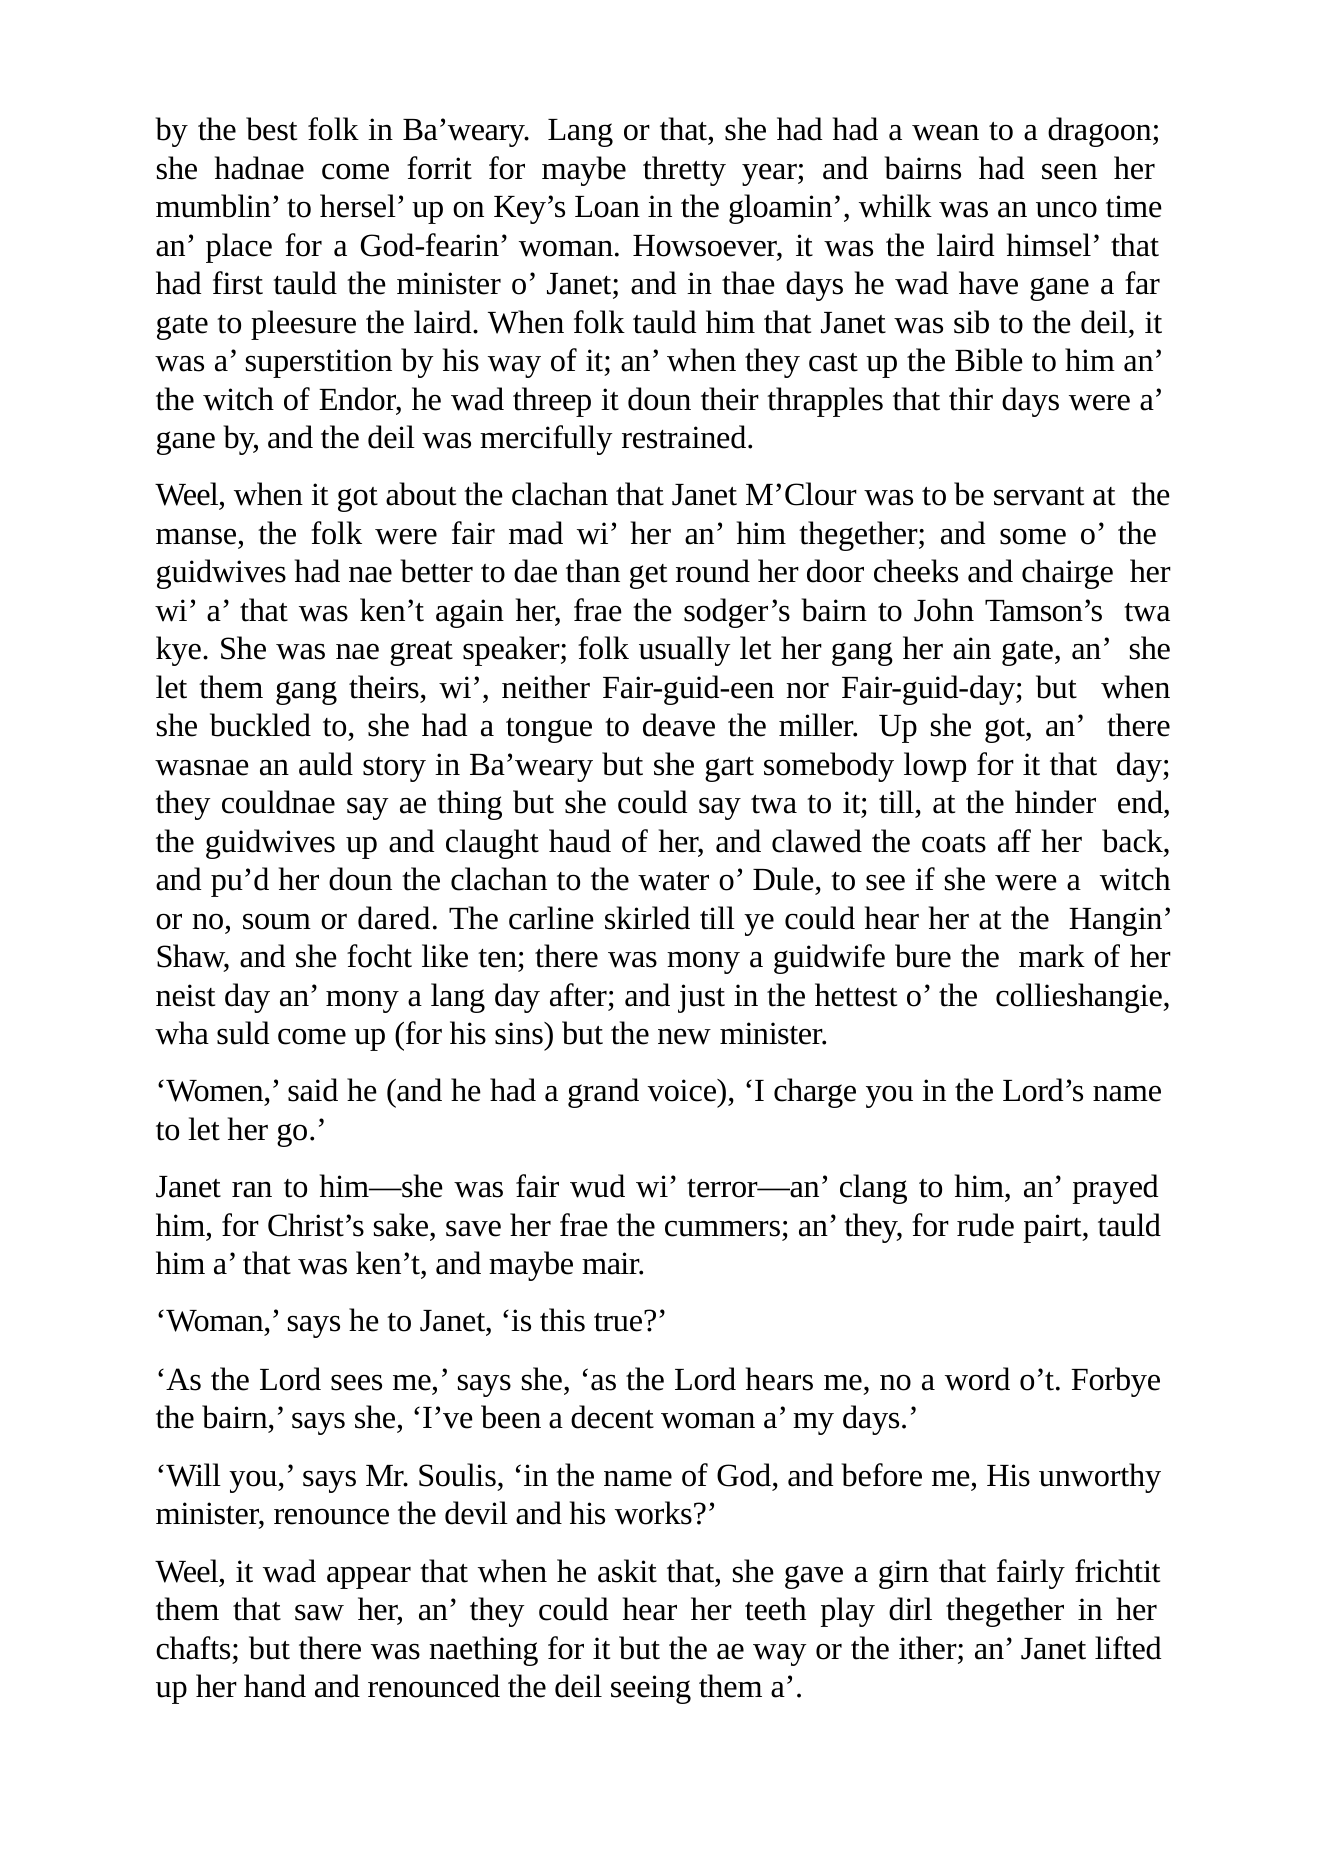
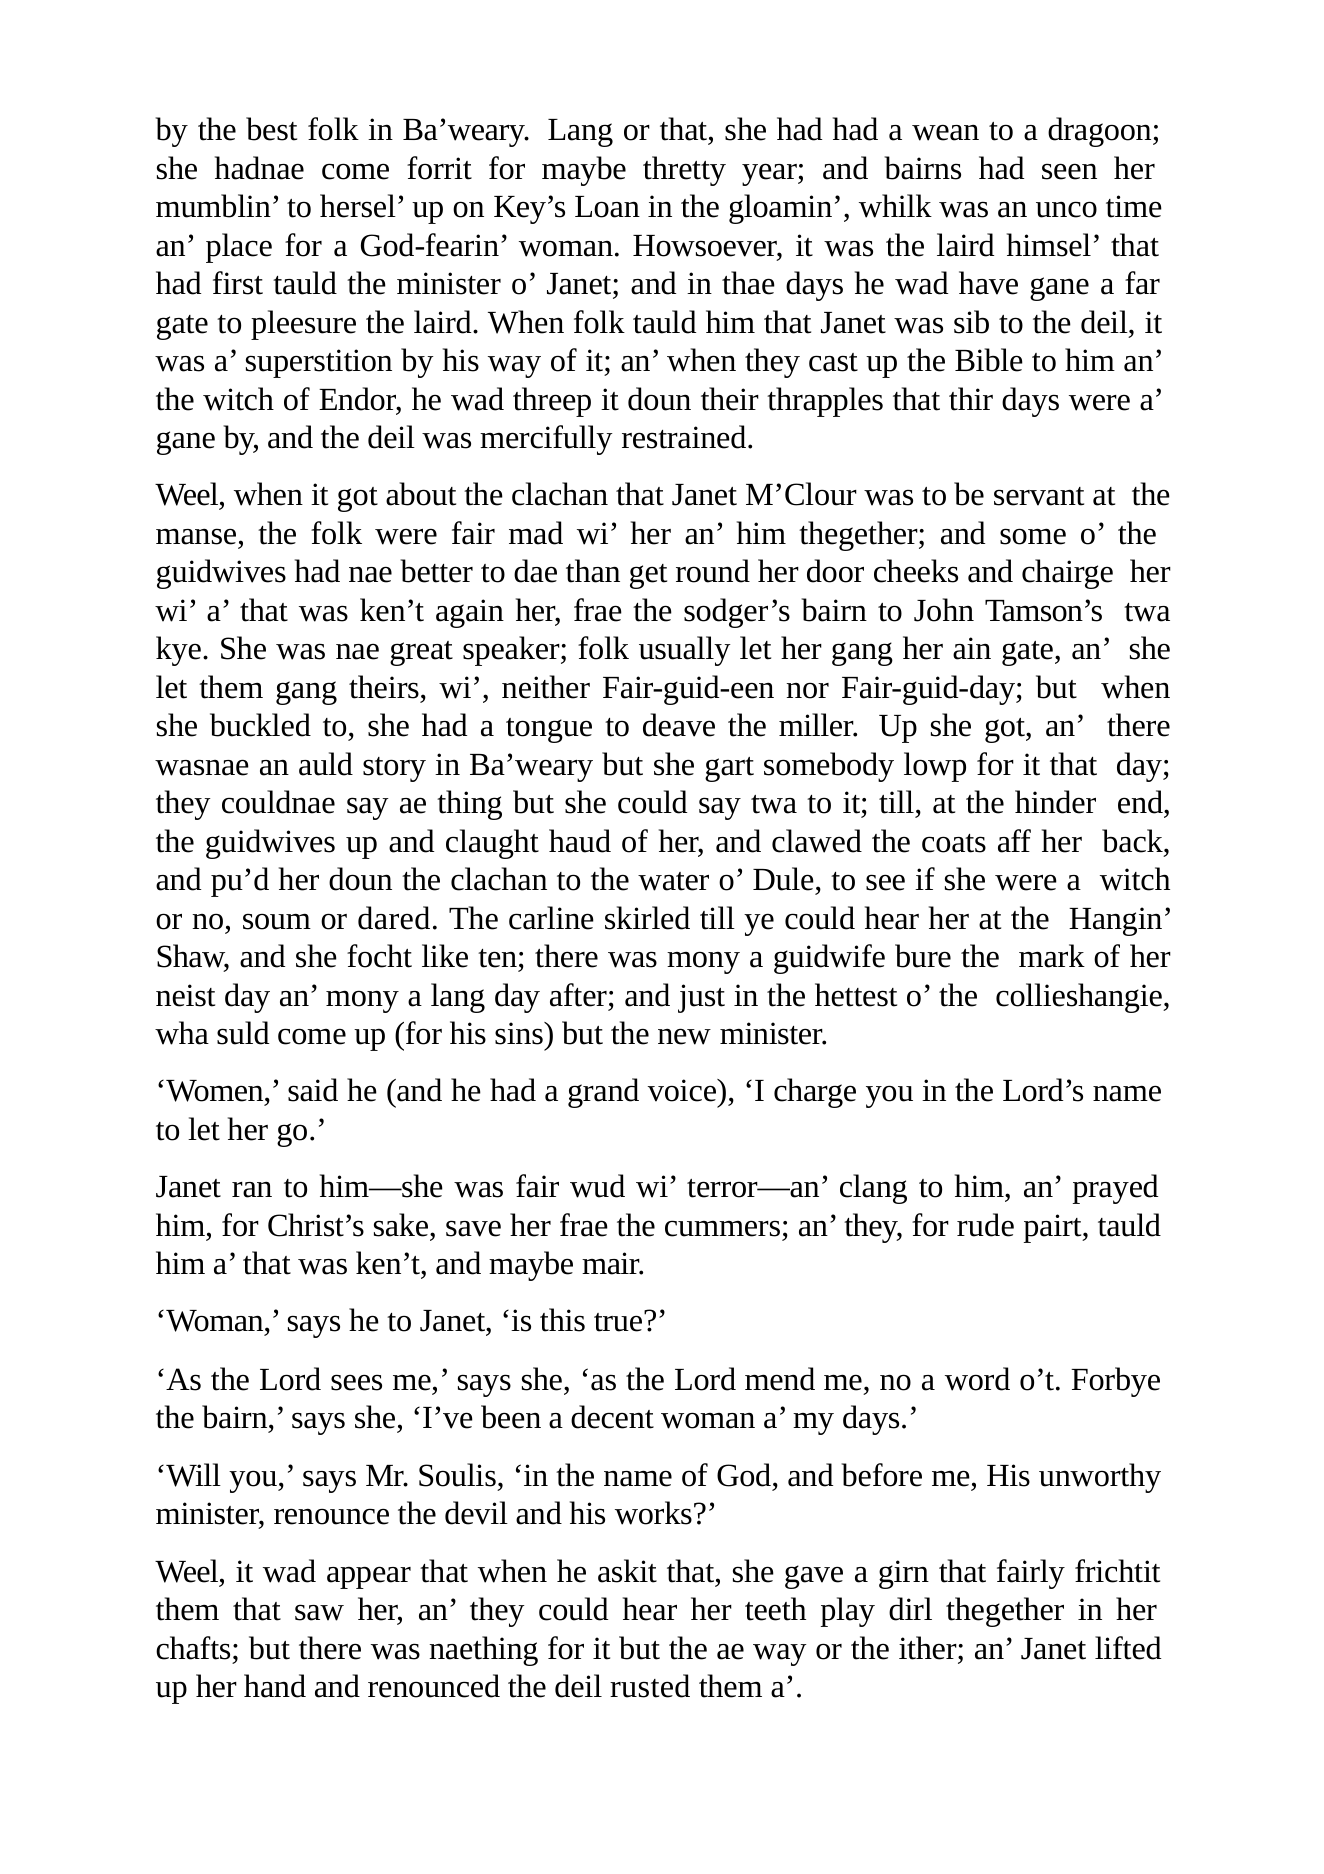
hears: hears -> mend (780, 1379)
seeing: seeing -> rusted (650, 1687)
